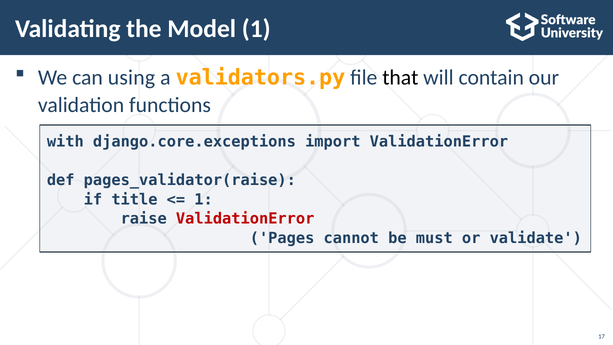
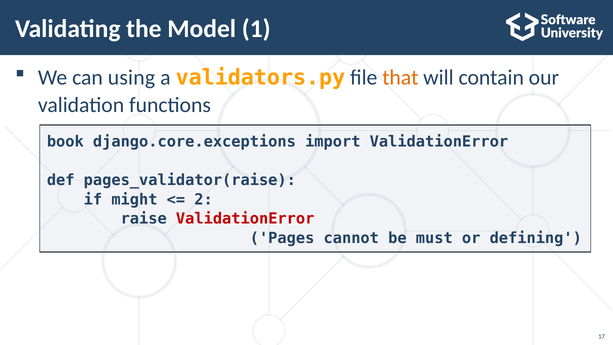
that colour: black -> orange (400, 78)
with: with -> book (65, 141)
title: title -> might (134, 199)
1: 1 -> 2 (204, 199)
validate: validate -> defining (536, 238)
